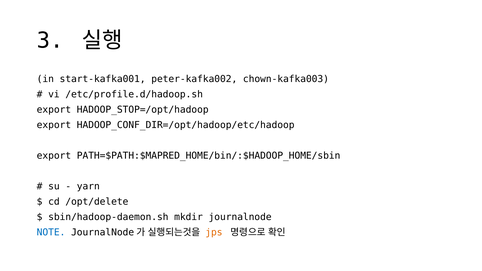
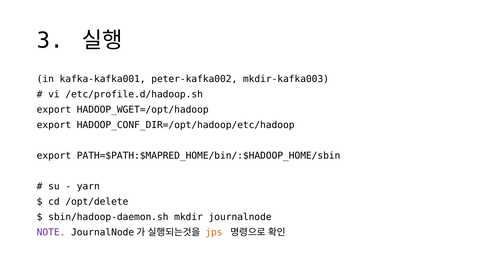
start-kafka001: start-kafka001 -> kafka-kafka001 (103, 79)
chown-kafka003: chown-kafka003 -> mkdir-kafka003 (286, 79)
HADOOP_STOP=/opt/hadoop: HADOOP_STOP=/opt/hadoop -> HADOOP_WGET=/opt/hadoop (143, 110)
NOTE colour: blue -> purple (51, 232)
